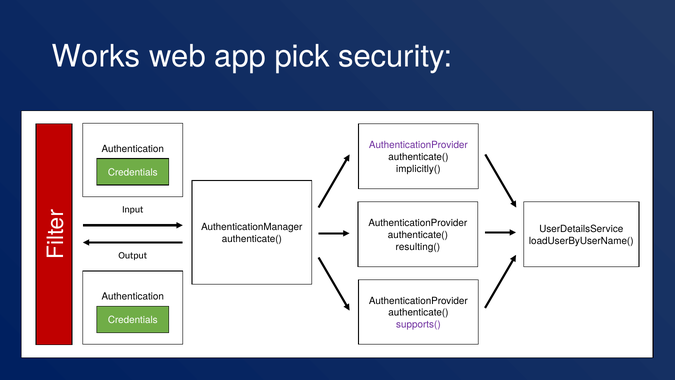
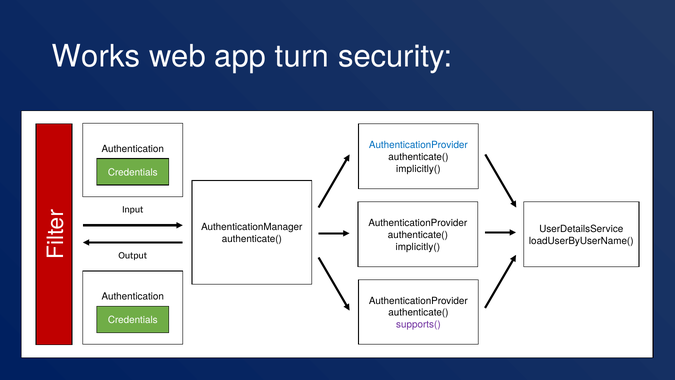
pick: pick -> turn (302, 57)
AuthenticationProvider colour: purple -> blue (418, 145)
resulting(: resulting( -> implicitly( (418, 247)
